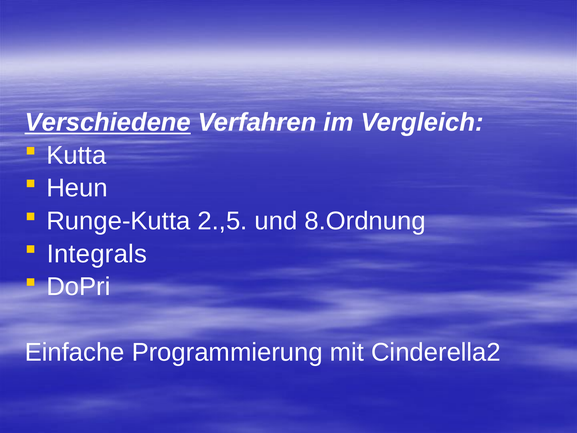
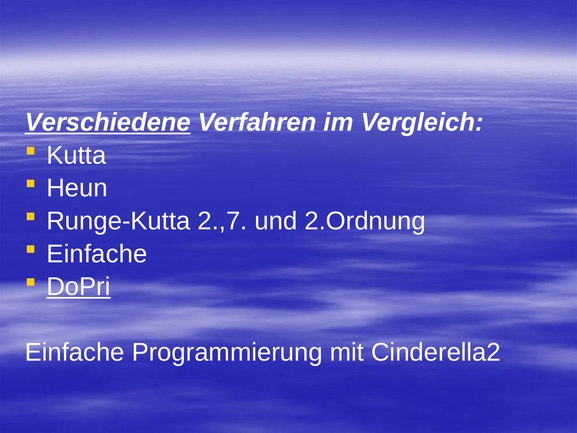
2.,5: 2.,5 -> 2.,7 (222, 221)
8.Ordnung: 8.Ordnung -> 2.Ordnung (365, 221)
Integrals: Integrals -> Einfache (97, 254)
DoPri underline: none -> present (79, 287)
